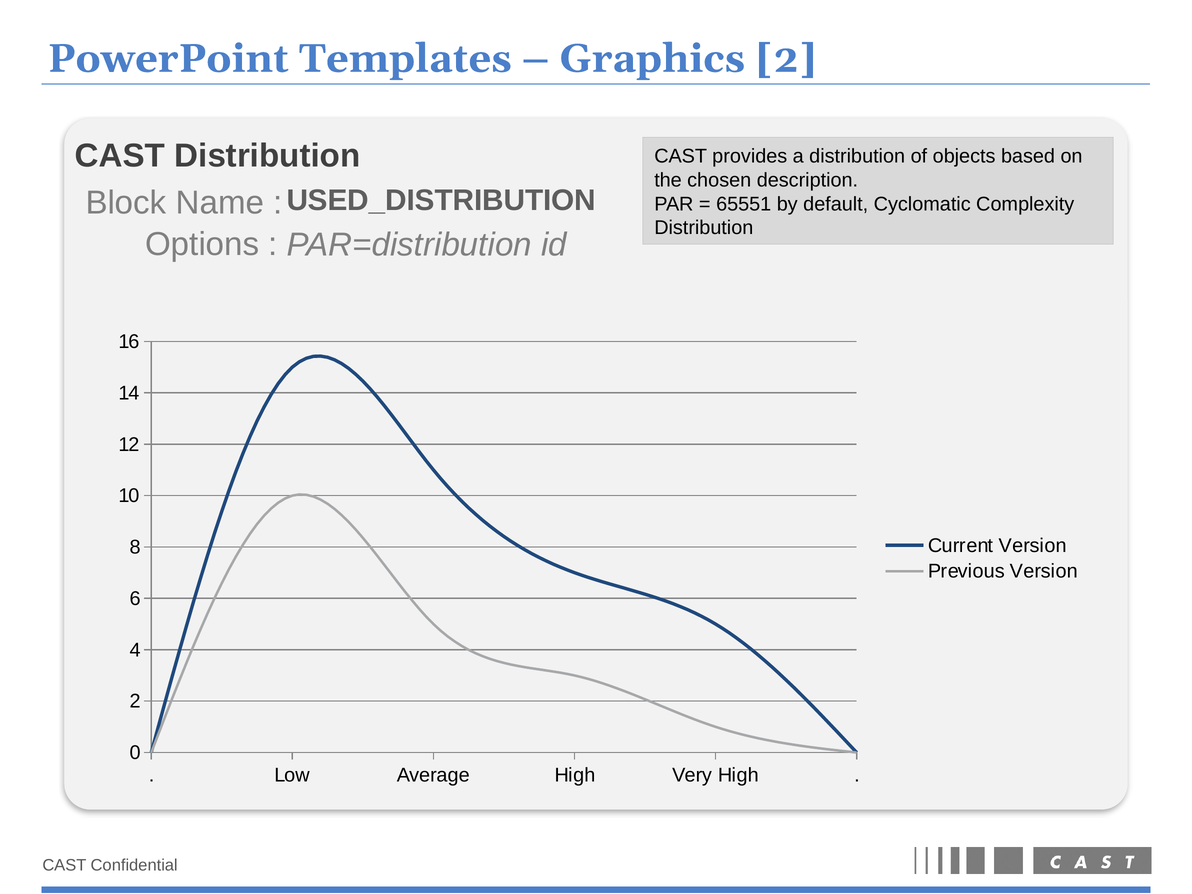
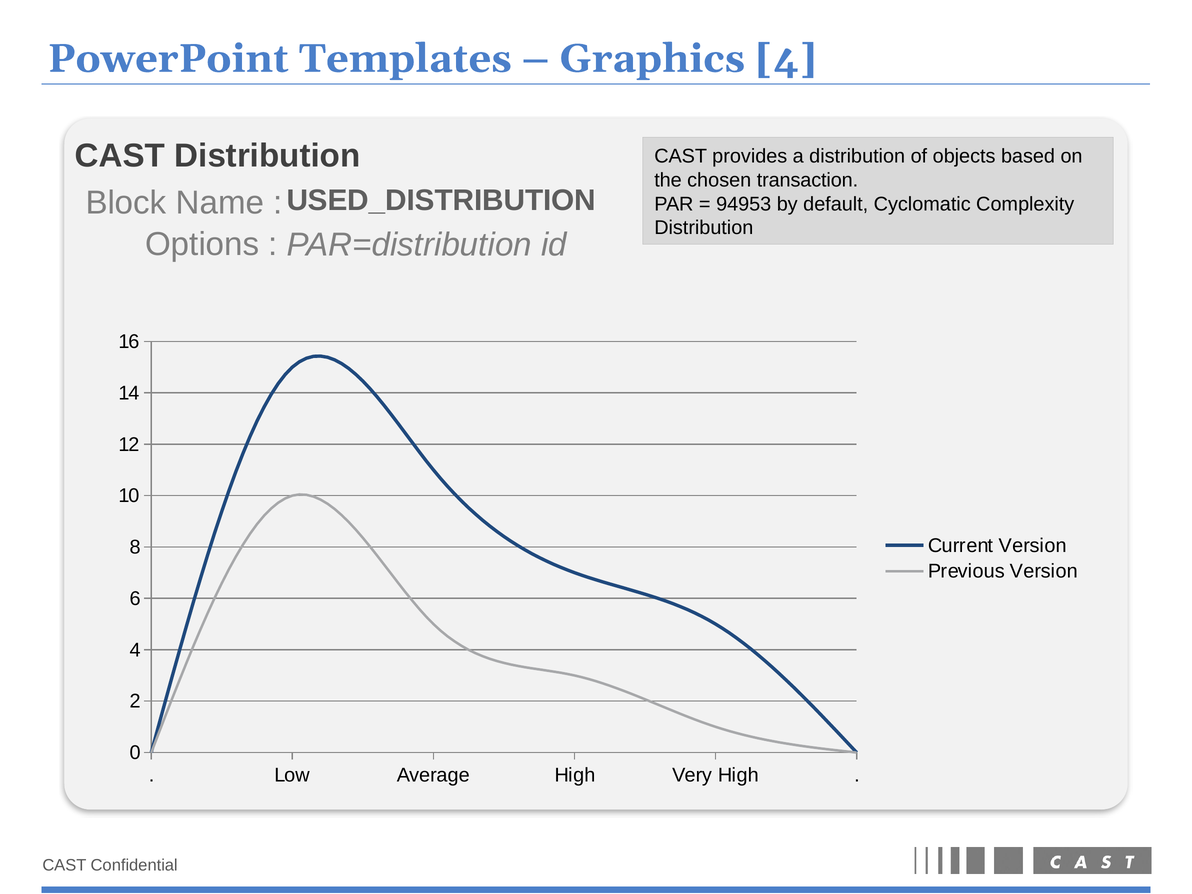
Graphics 2: 2 -> 4 (786, 59)
description: description -> transaction (807, 180)
65551: 65551 -> 94953 (744, 204)
